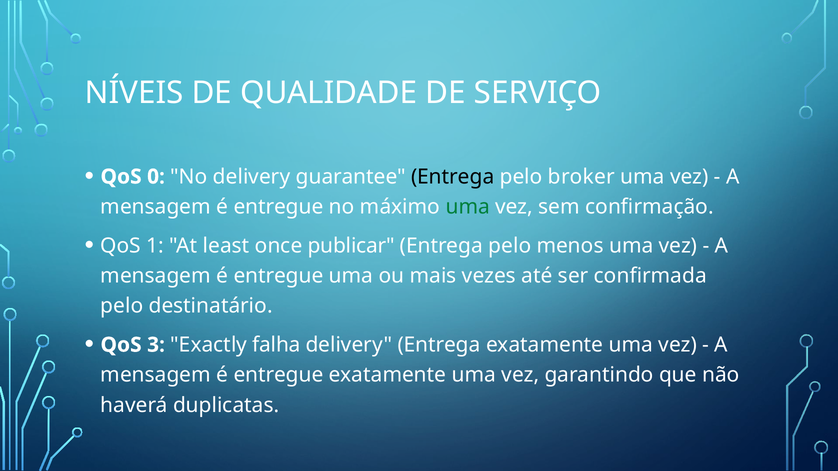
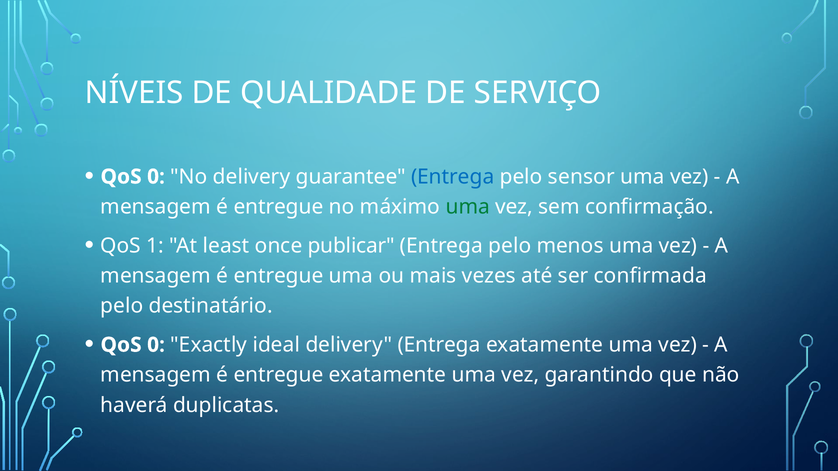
Entrega colour: black -> blue (453, 177)
broker: broker -> sensor (581, 177)
3: 3 -> 0 (156, 345)
falha: falha -> ideal (276, 345)
